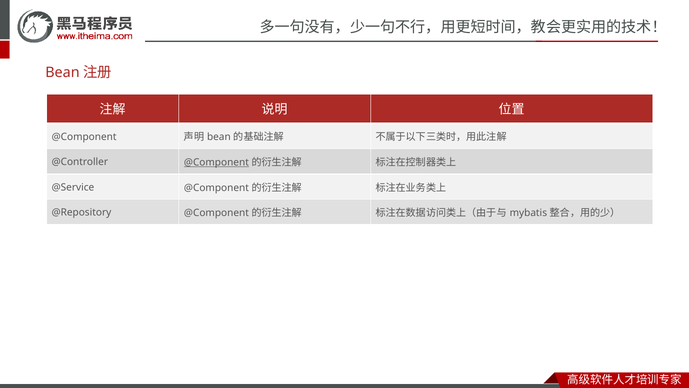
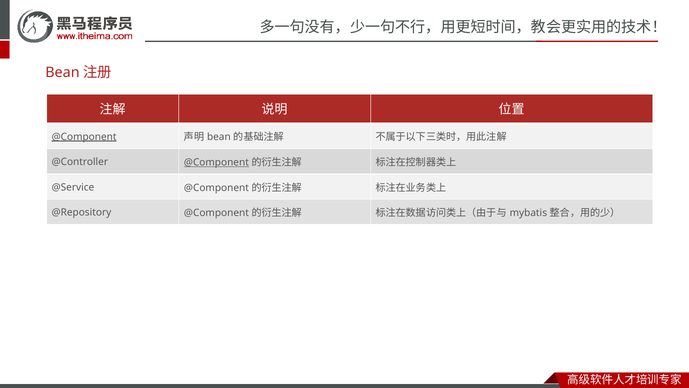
@Component underline: none -> present (84, 137)
